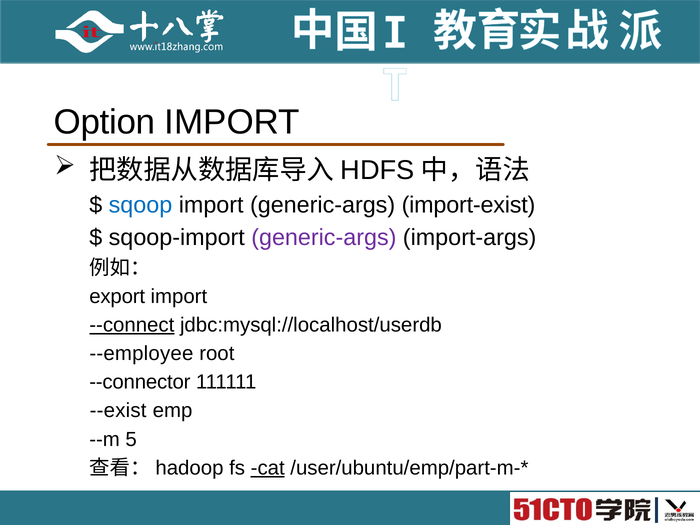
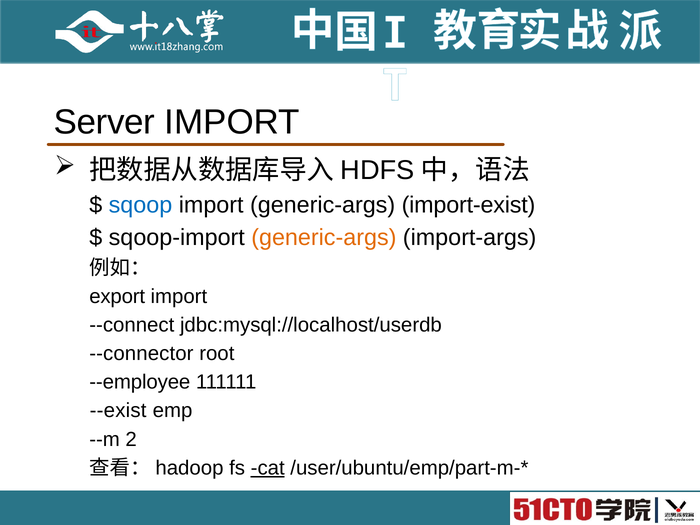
Option: Option -> Server (104, 122)
generic-args colour: purple -> orange (324, 238)
--connect underline: present -> none (132, 325)
--employee: --employee -> --connector (141, 354)
--connector: --connector -> --employee (140, 382)
5: 5 -> 2 (131, 439)
